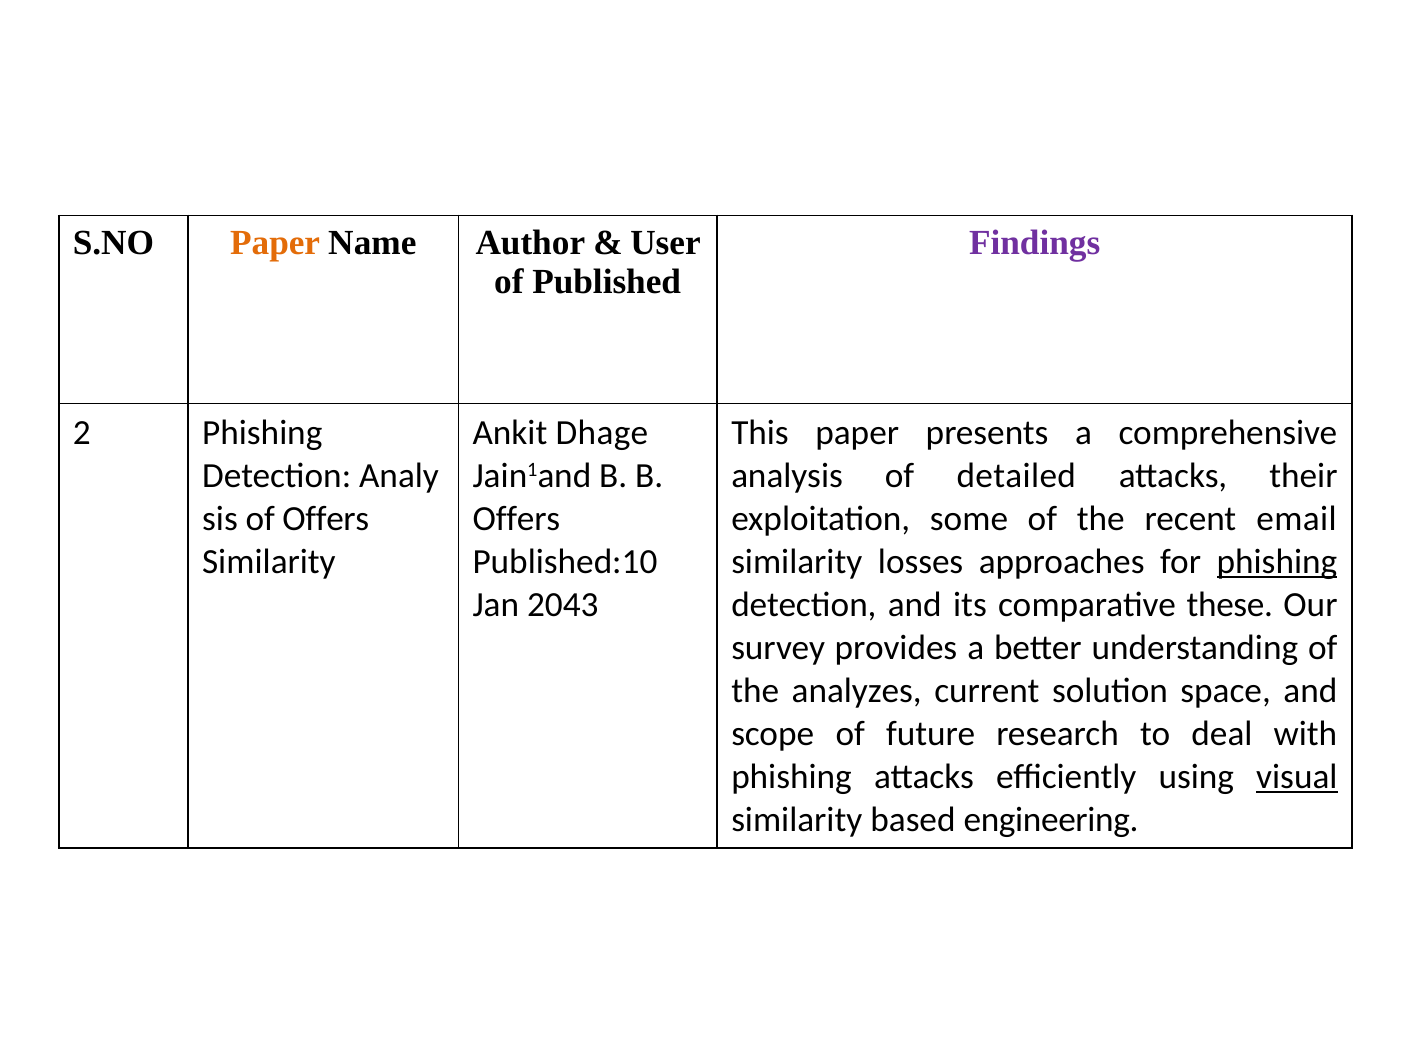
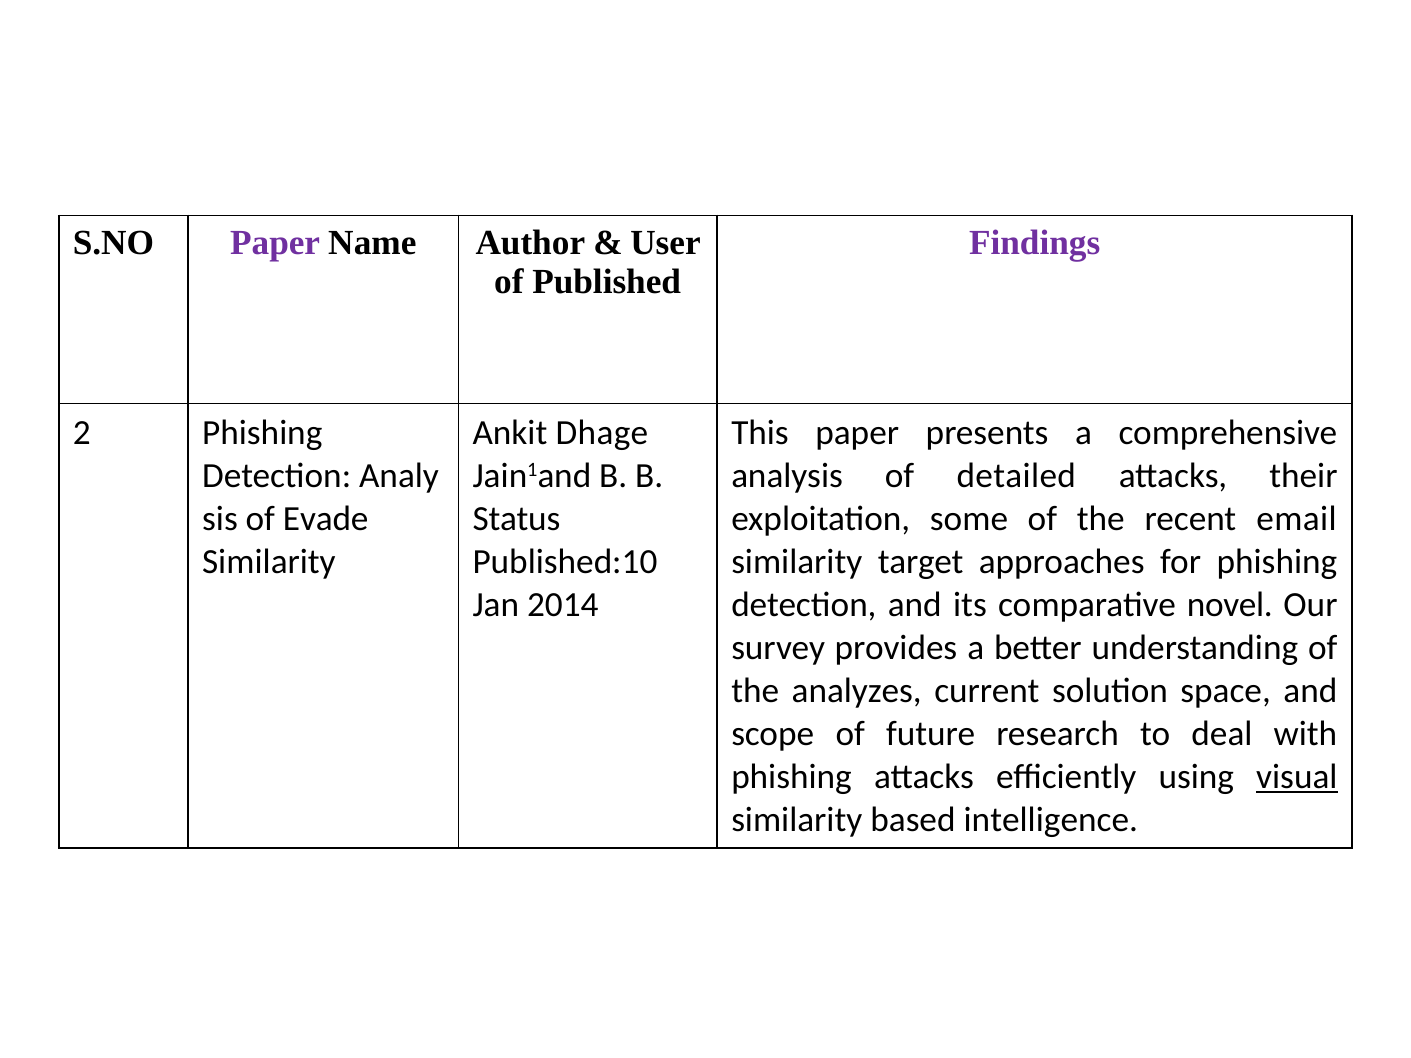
Paper colour: orange -> purple (275, 243)
of Offers: Offers -> Evade (326, 519)
Offers: Offers -> Status (516, 519)
losses: losses -> target (921, 562)
phishing underline: present -> none (1277, 562)
2043: 2043 -> 2014 (563, 605)
these: these -> novel (1230, 605)
engineering: engineering -> intelligence (1051, 820)
